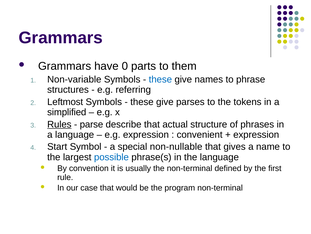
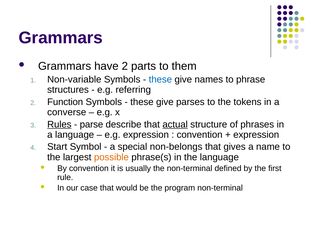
have 0: 0 -> 2 (125, 66)
Leftmost: Leftmost -> Function (65, 102)
simplified: simplified -> converse (67, 112)
actual underline: none -> present (175, 124)
convenient: convenient -> convention (200, 134)
non-nullable: non-nullable -> non-belongs (176, 146)
possible colour: blue -> orange (111, 157)
